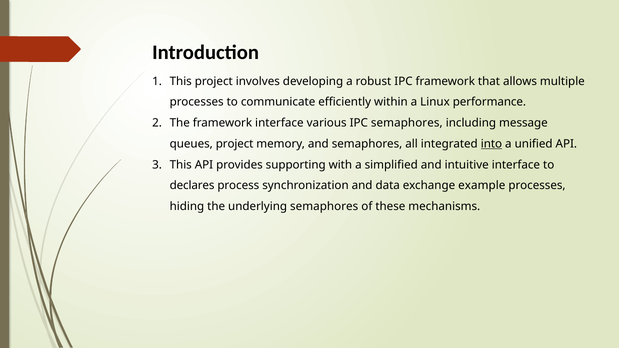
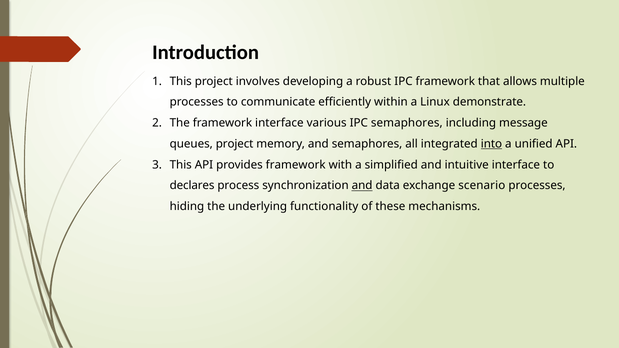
performance: performance -> demonstrate (489, 102)
provides supporting: supporting -> framework (296, 165)
and underline: none -> present (362, 186)
example: example -> scenario (482, 186)
underlying semaphores: semaphores -> functionality (324, 207)
